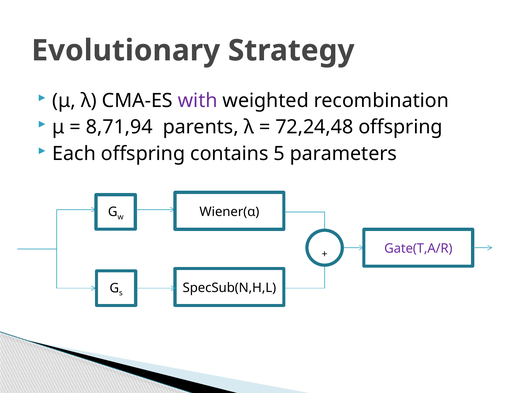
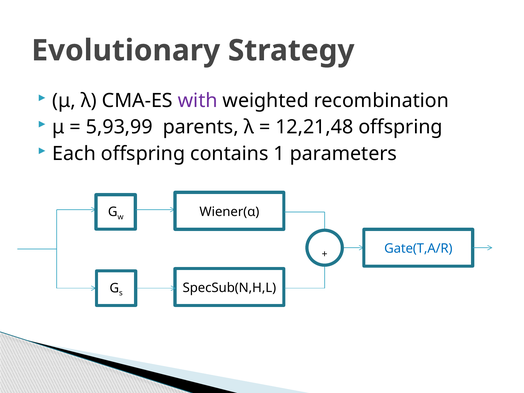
8,71,94: 8,71,94 -> 5,93,99 (119, 127)
72,24,48: 72,24,48 -> 12,21,48 (314, 127)
5: 5 -> 1 (279, 154)
Gate(T,A/R colour: purple -> blue (418, 249)
